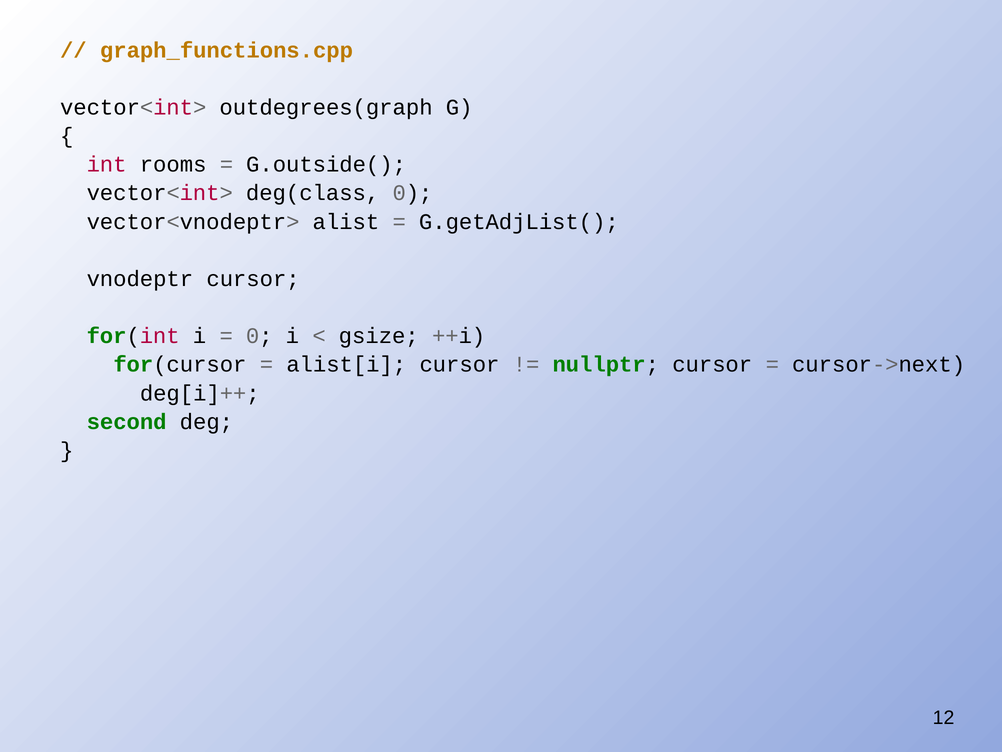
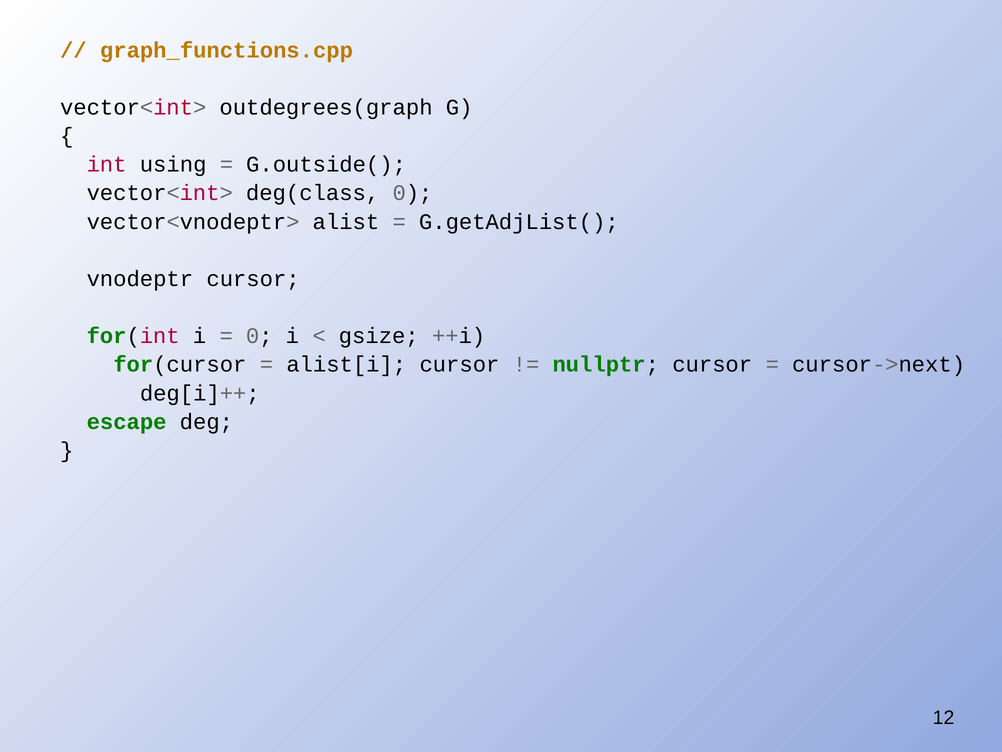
rooms: rooms -> using (173, 164)
second: second -> escape (127, 421)
